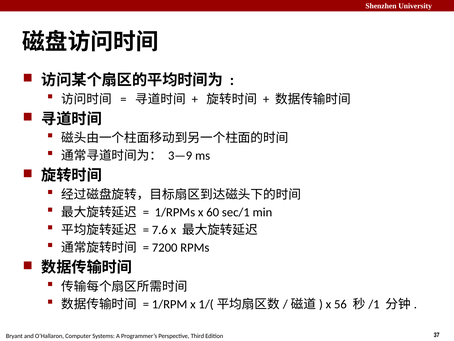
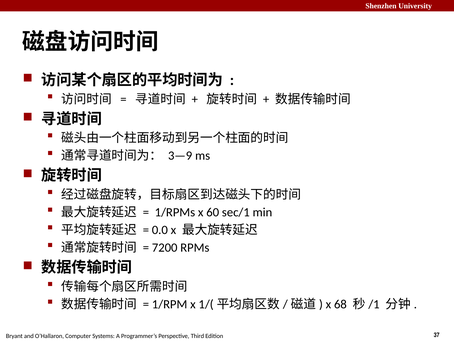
7.6: 7.6 -> 0.0 (160, 230)
56: 56 -> 68 (340, 304)
